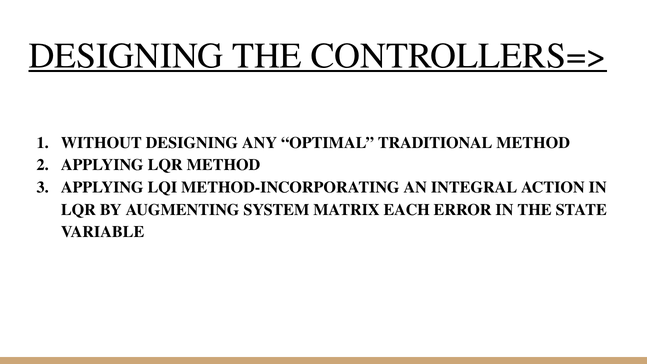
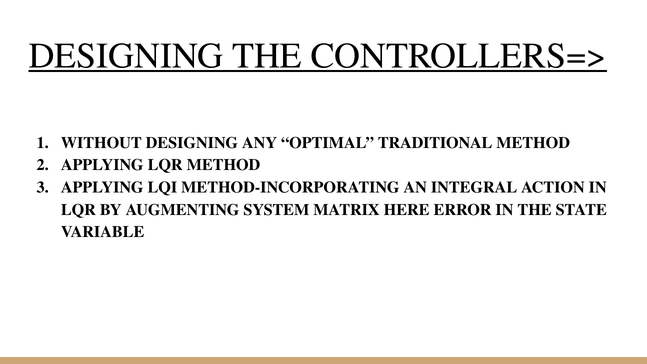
EACH: EACH -> HERE (407, 210)
